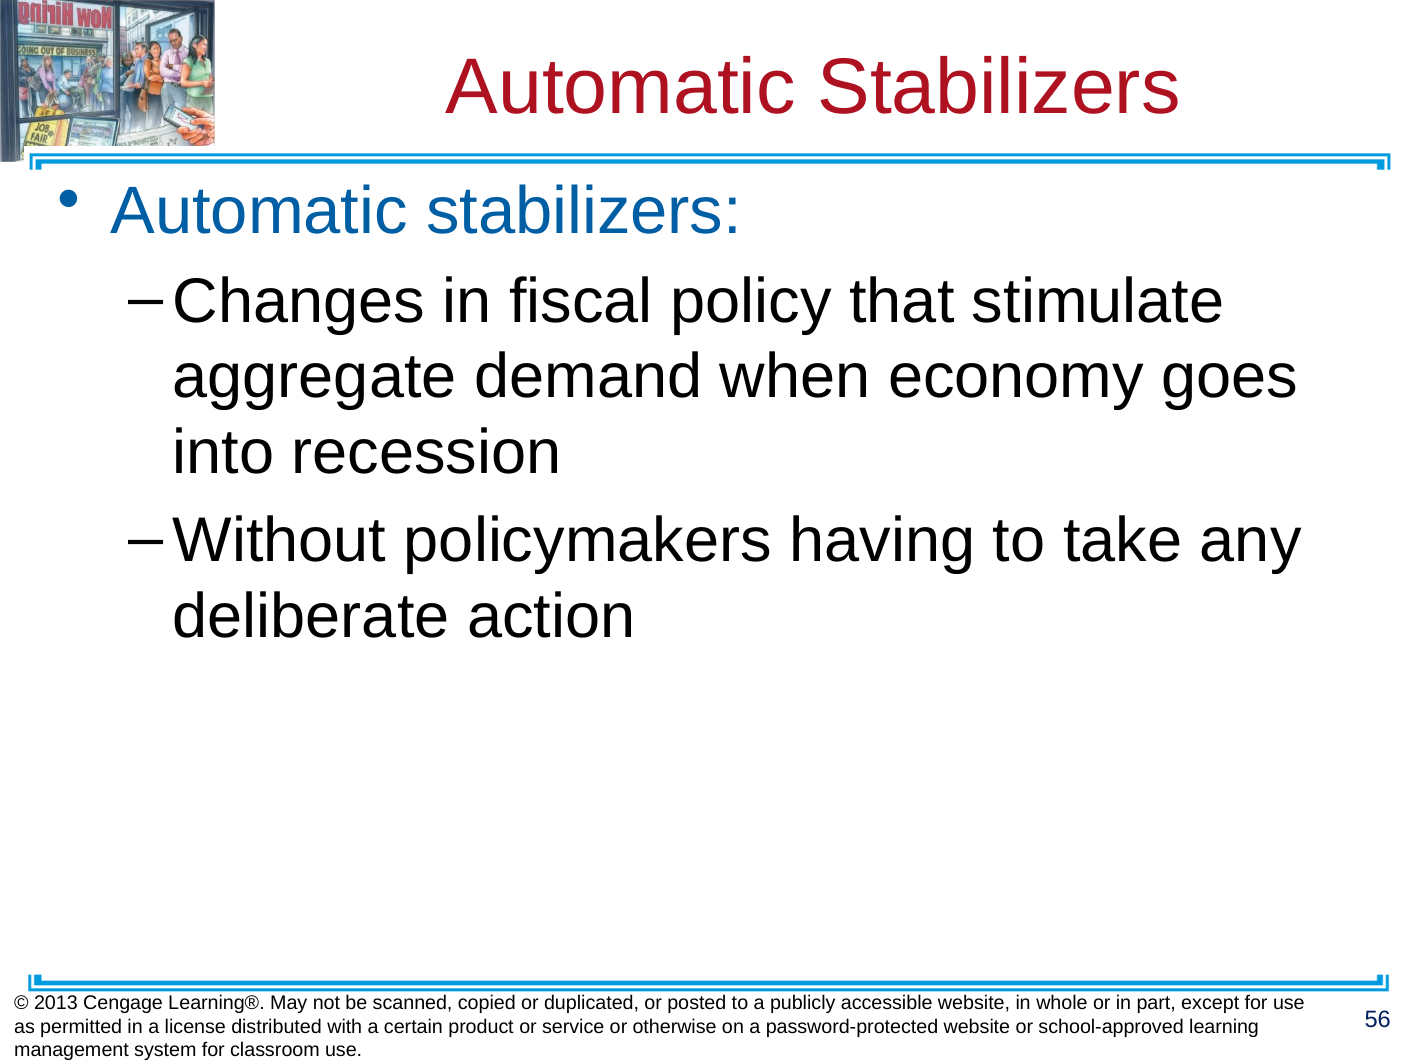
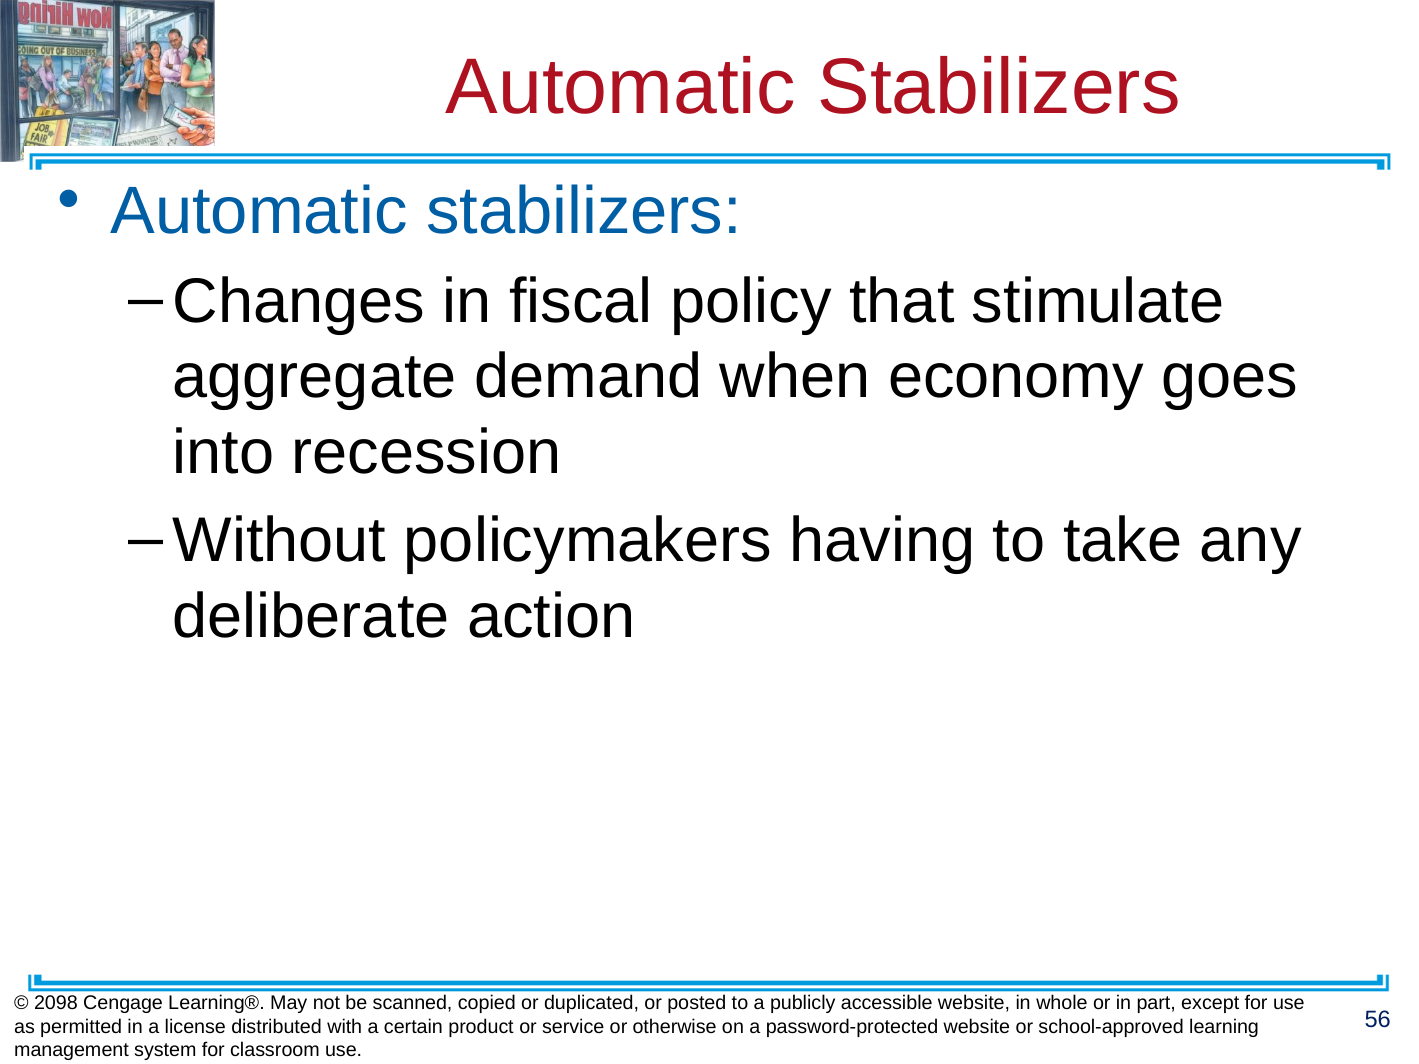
2013: 2013 -> 2098 (56, 1003)
